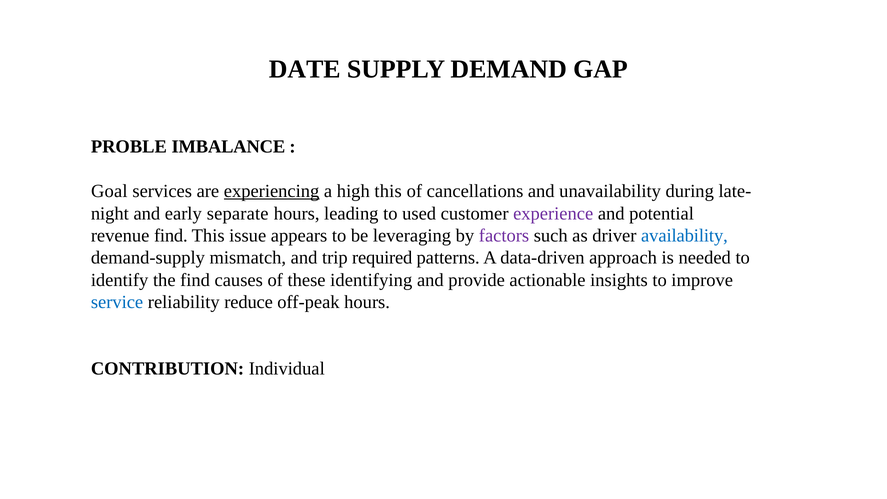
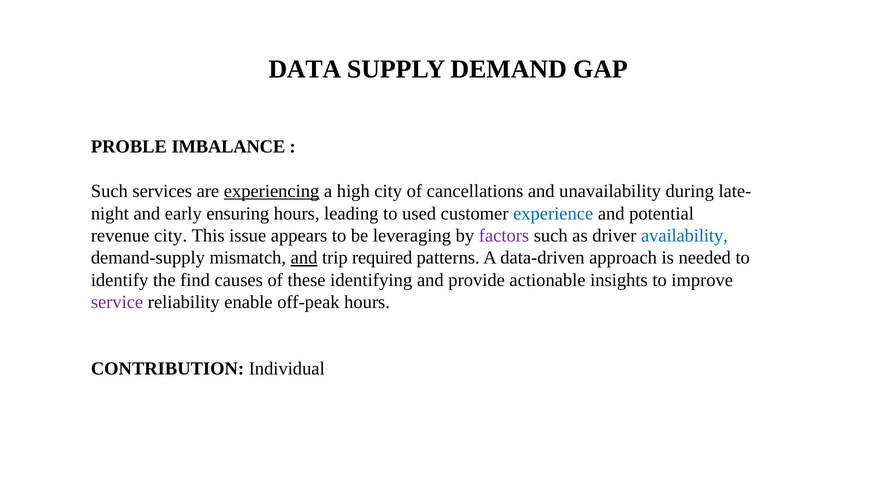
DATE: DATE -> DATA (305, 69)
Goal: Goal -> Such (109, 191)
high this: this -> city (388, 191)
separate: separate -> ensuring (238, 213)
experience colour: purple -> blue (553, 213)
revenue find: find -> city (171, 236)
and underline: none -> present (304, 258)
service colour: blue -> purple (117, 302)
reduce: reduce -> enable (249, 302)
